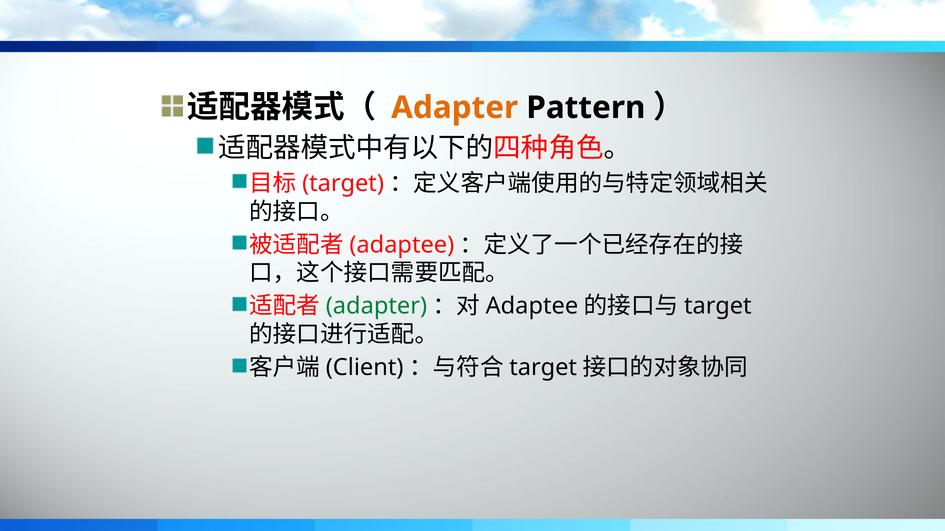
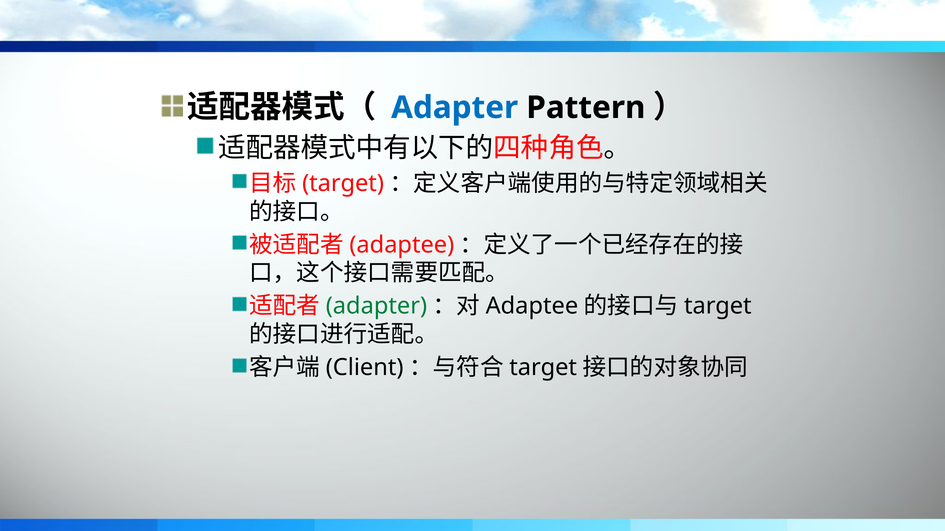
Adapter colour: orange -> blue (455, 108)
